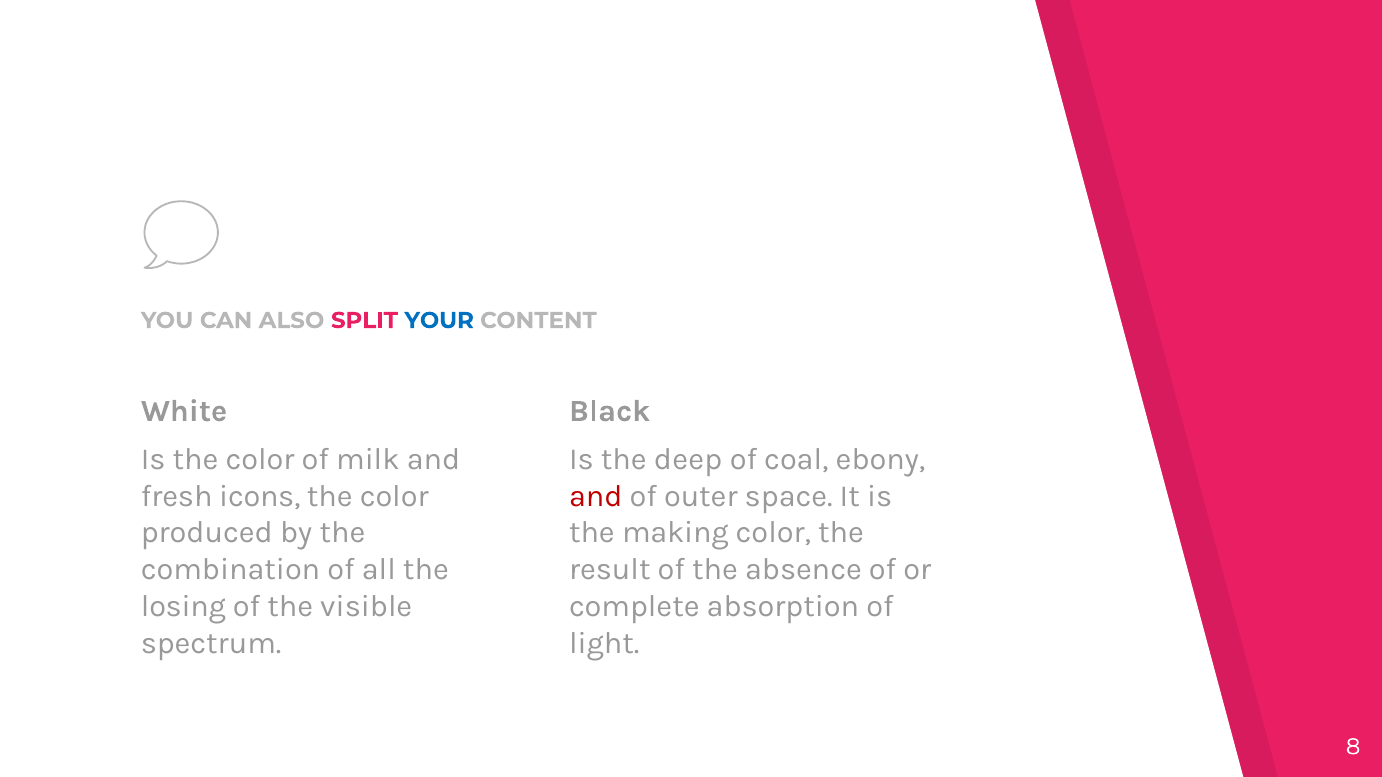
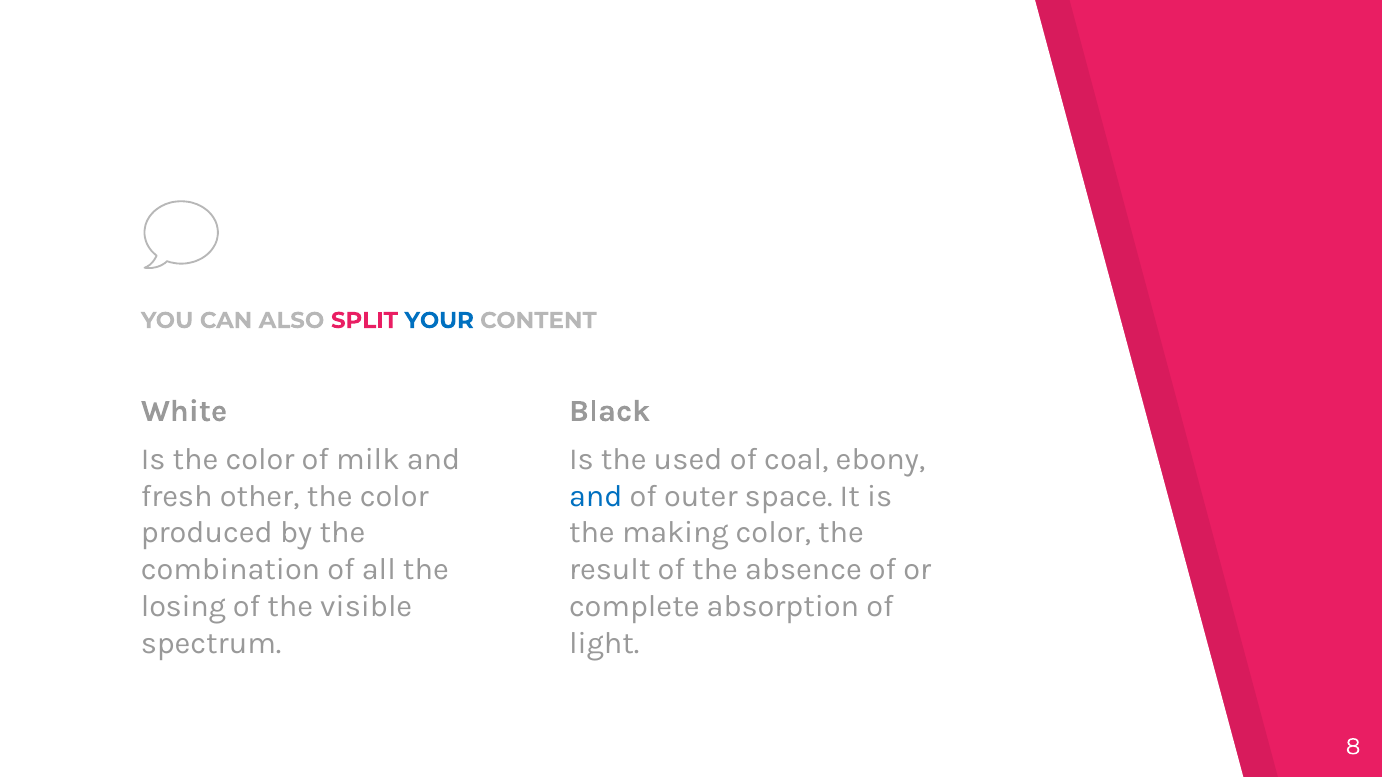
deep: deep -> used (688, 459)
icons: icons -> other (260, 496)
and colour: red -> blue (596, 496)
